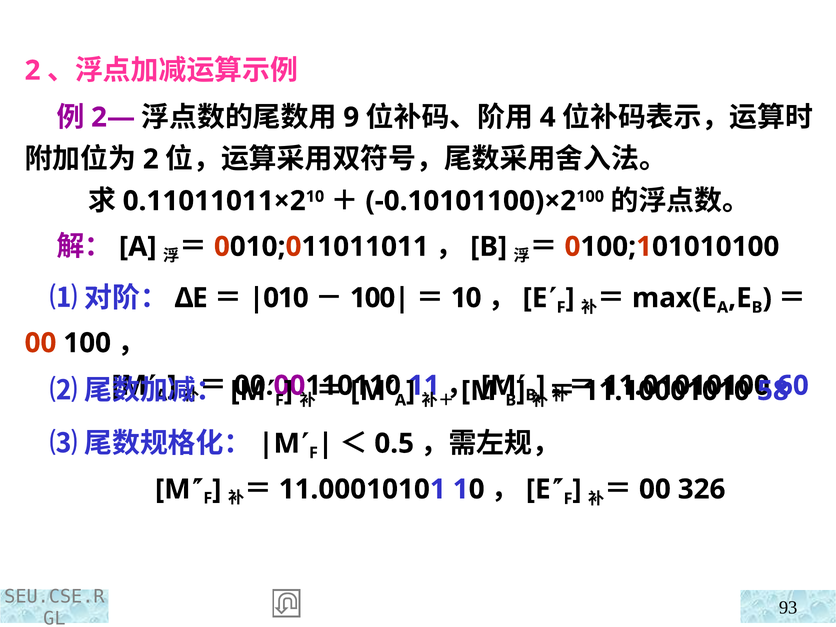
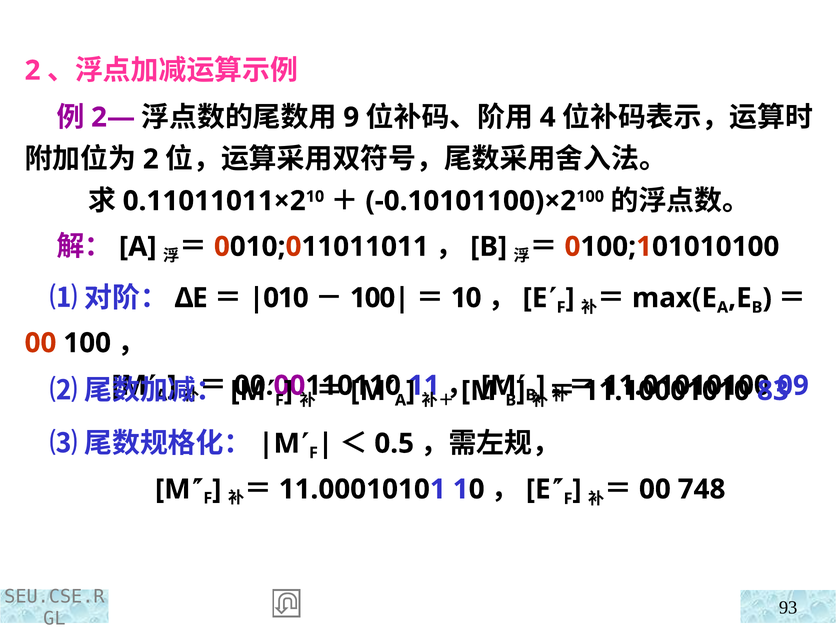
58: 58 -> 83 (773, 391)
60: 60 -> 09 (793, 386)
326: 326 -> 748 (702, 489)
